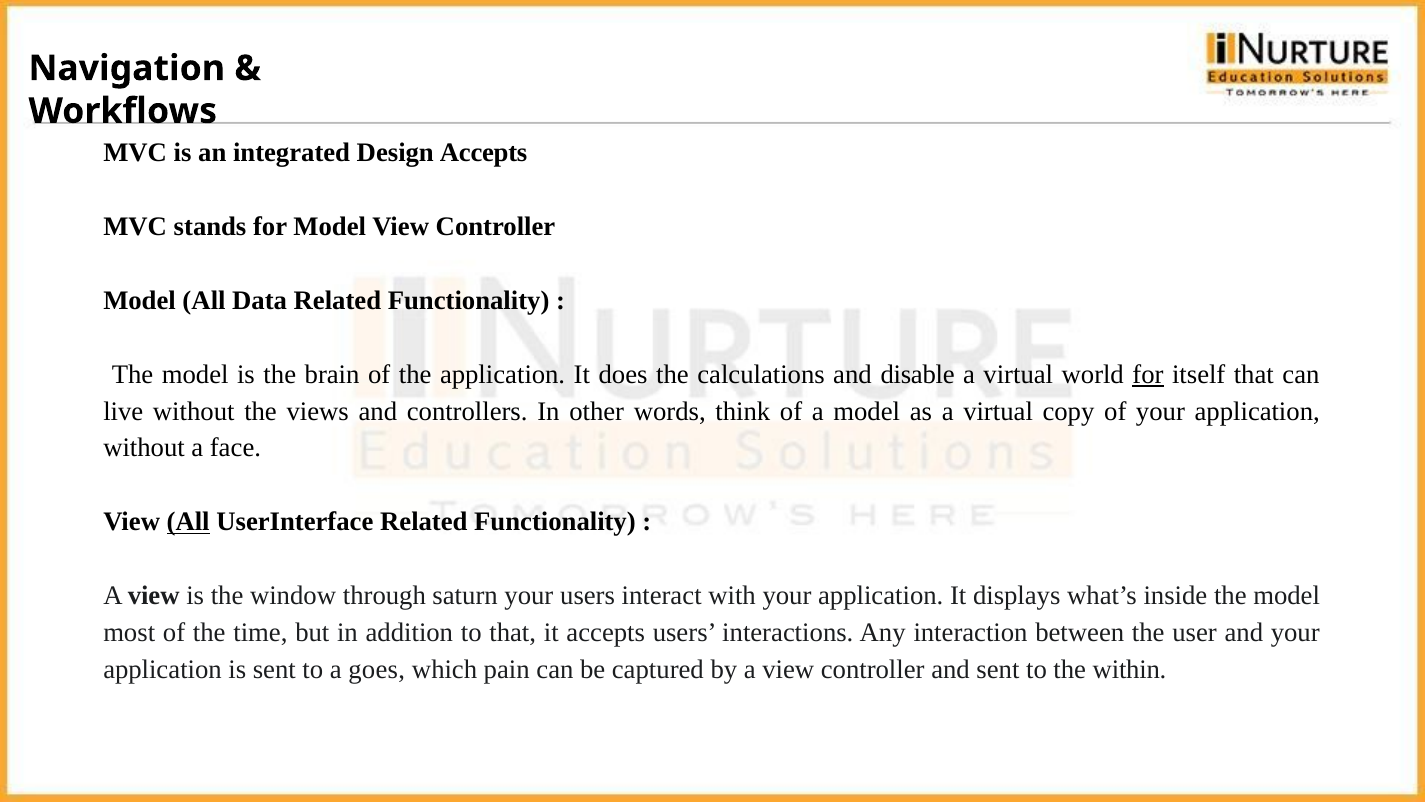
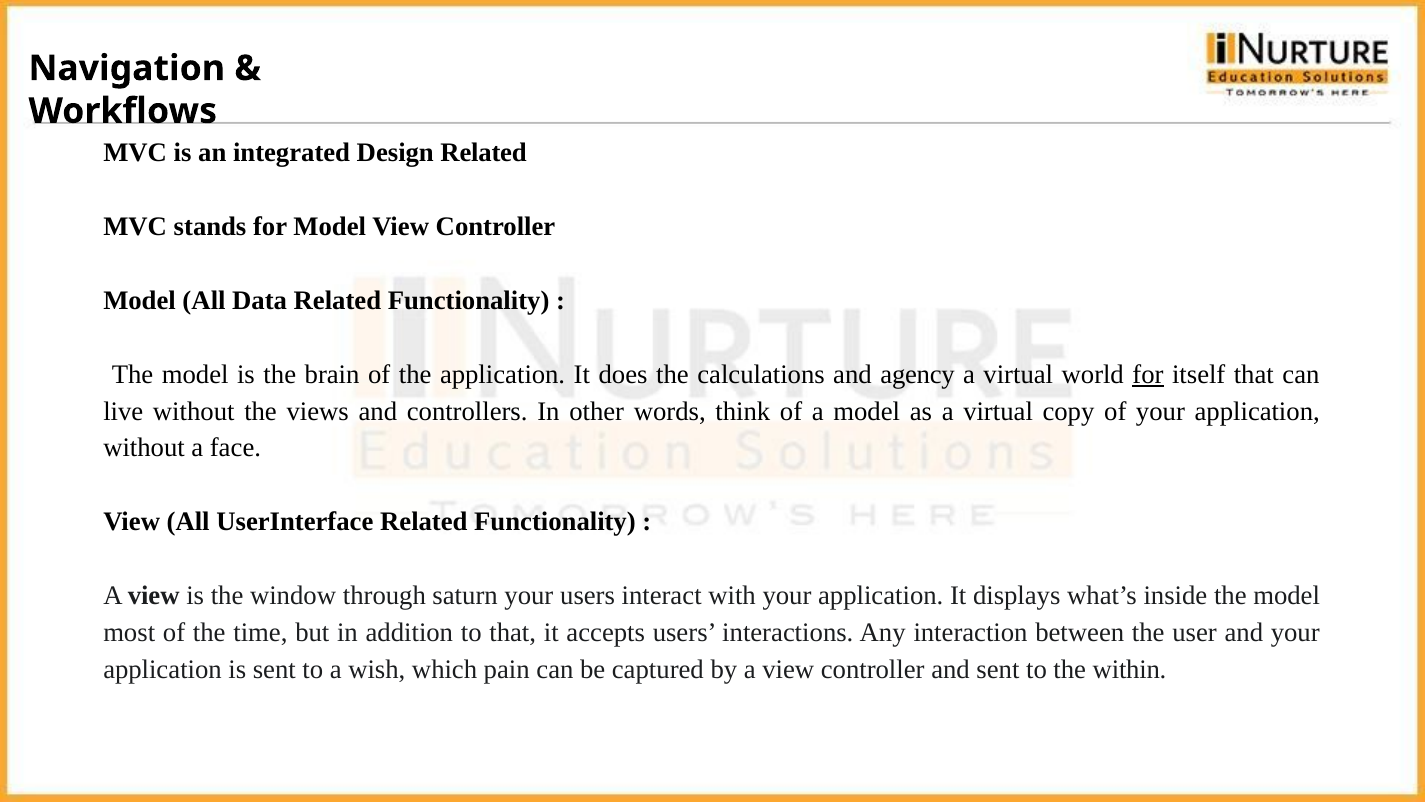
Design Accepts: Accepts -> Related (484, 153)
disable: disable -> agency (918, 374)
All underline: present -> none (188, 522)
goes: goes -> wish (377, 669)
